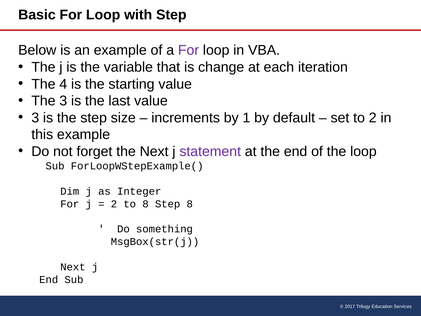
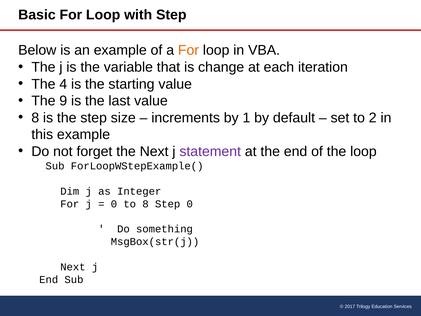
For colour: purple -> orange (188, 50)
The 3: 3 -> 9 (63, 101)
3: 3 -> 8 (35, 118)
2: 2 -> 0 (114, 204)
Step 8: 8 -> 0 (190, 204)
